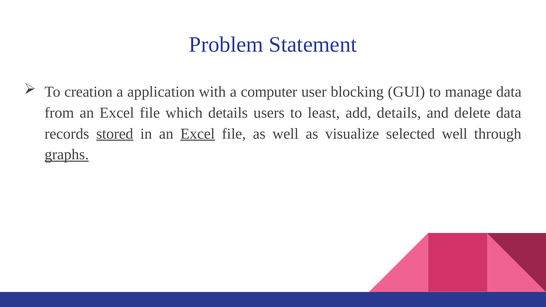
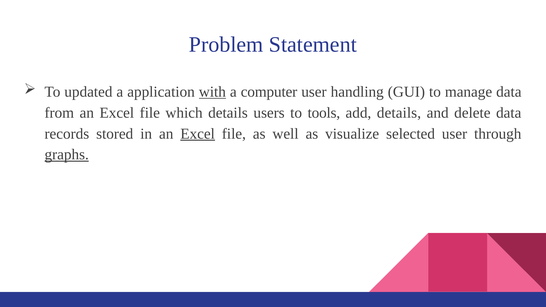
creation: creation -> updated (88, 92)
with underline: none -> present (212, 92)
blocking: blocking -> handling (357, 92)
least: least -> tools (324, 113)
stored underline: present -> none (115, 134)
selected well: well -> user (455, 134)
